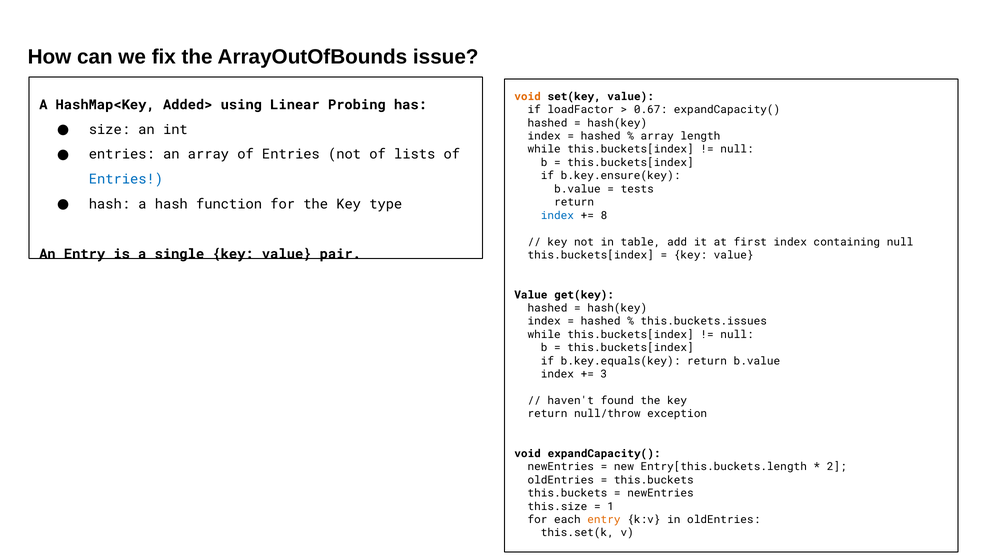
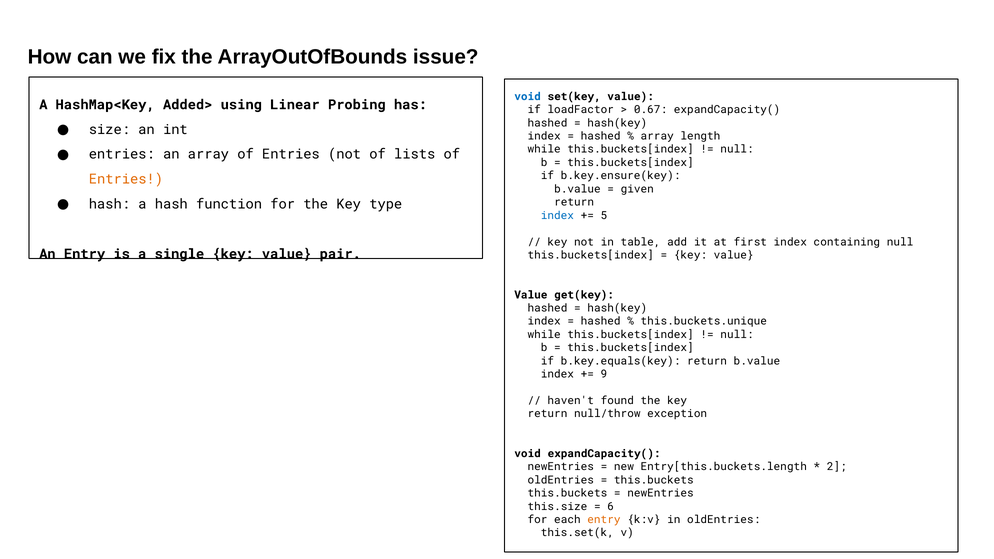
void colour: orange -> blue (528, 96)
Entries colour: blue -> orange (126, 179)
tests: tests -> given (637, 189)
8: 8 -> 5 (604, 216)
this.buckets.issues: this.buckets.issues -> this.buckets.unique (704, 321)
3: 3 -> 9 (604, 374)
1: 1 -> 6 (611, 507)
